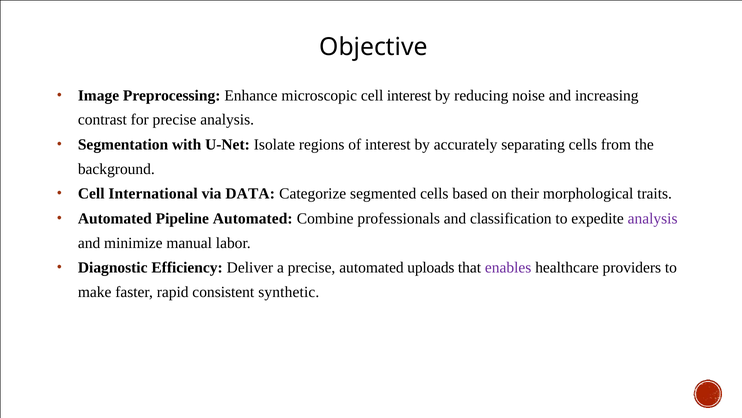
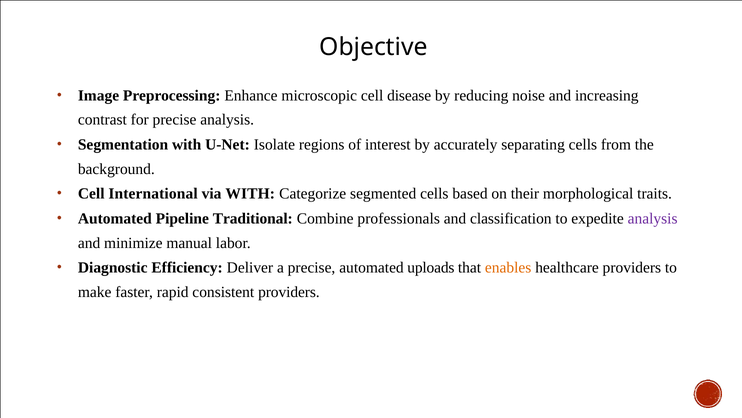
cell interest: interest -> disease (409, 96)
via DATA: DATA -> WITH (250, 194)
Pipeline Automated: Automated -> Traditional (253, 218)
enables colour: purple -> orange (508, 267)
consistent synthetic: synthetic -> providers (289, 292)
